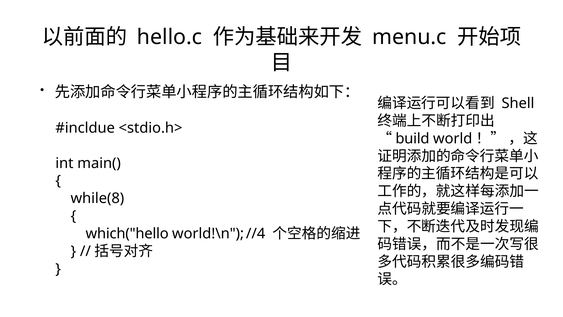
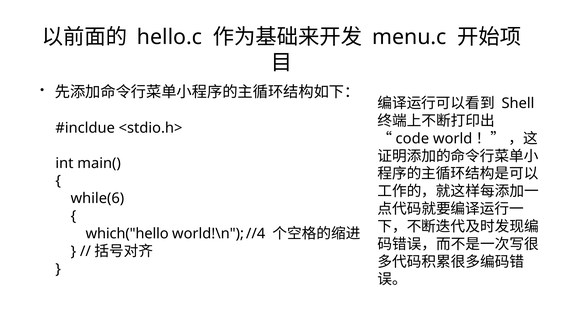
build: build -> code (412, 138)
while(8: while(8 -> while(6 (97, 198)
